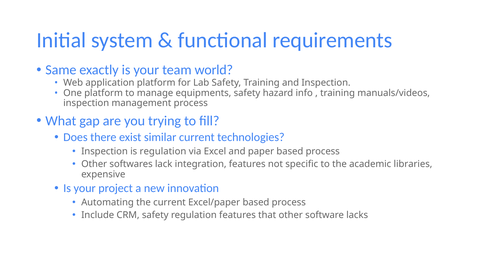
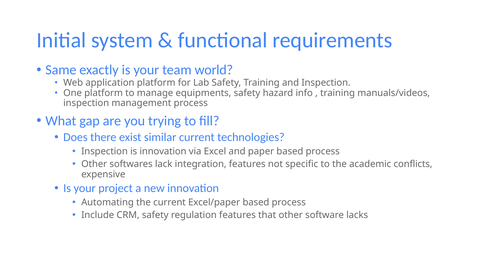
is regulation: regulation -> innovation (163, 151)
libraries: libraries -> conflicts (413, 164)
